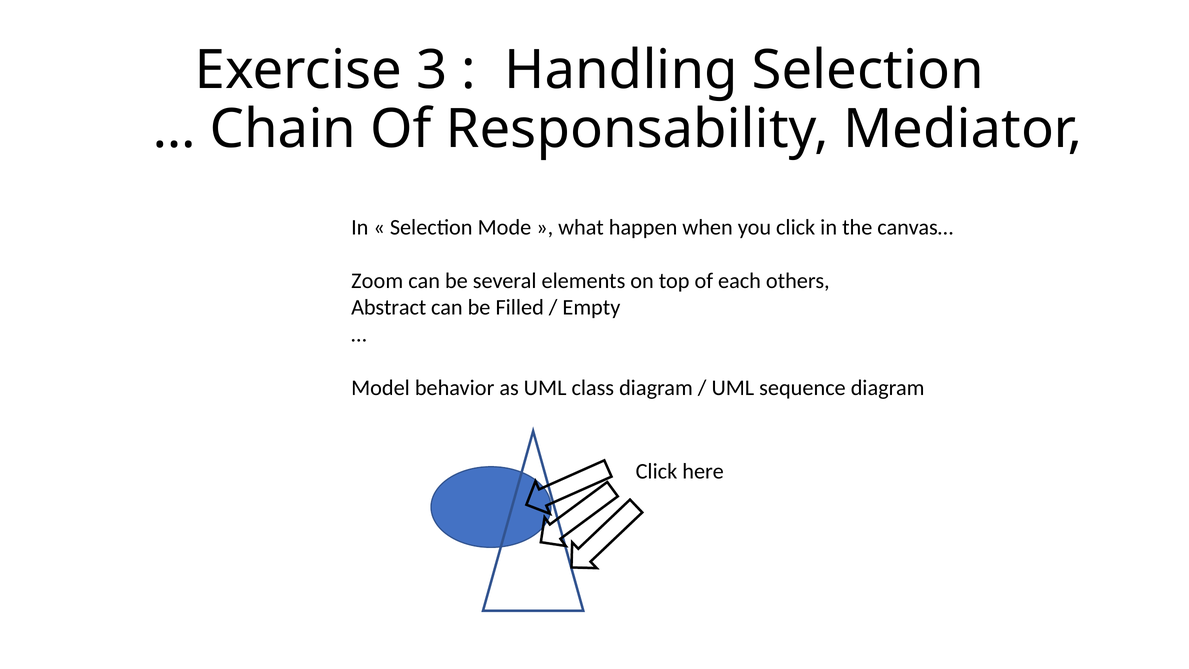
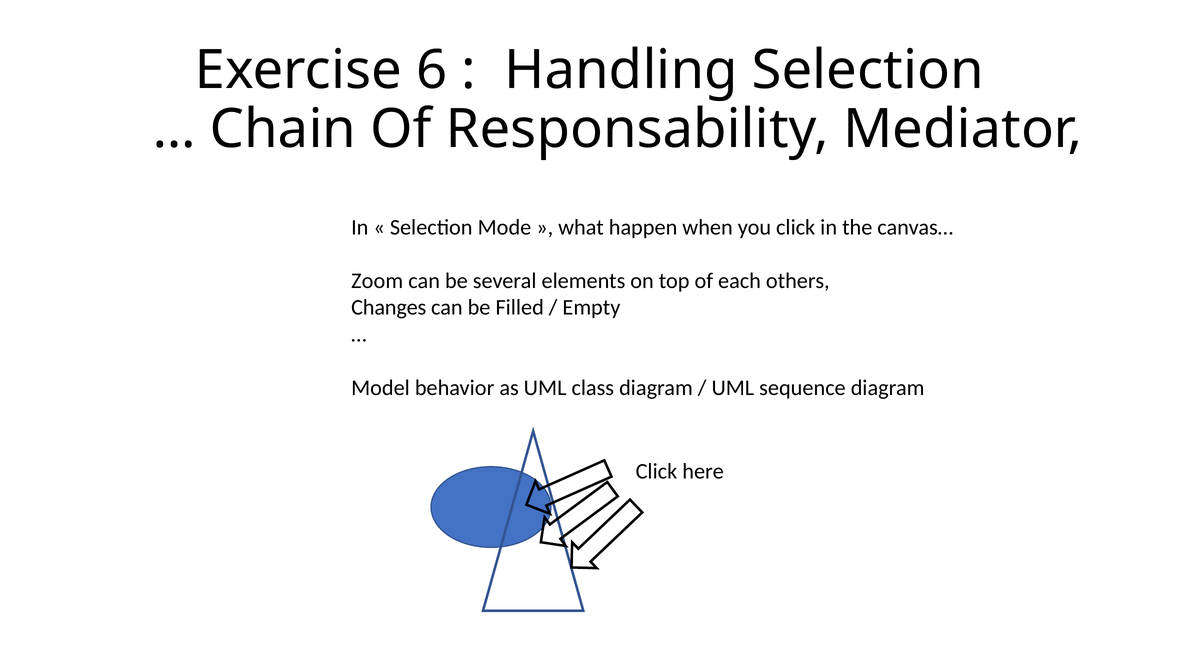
3: 3 -> 6 (432, 70)
Abstract: Abstract -> Changes (389, 307)
